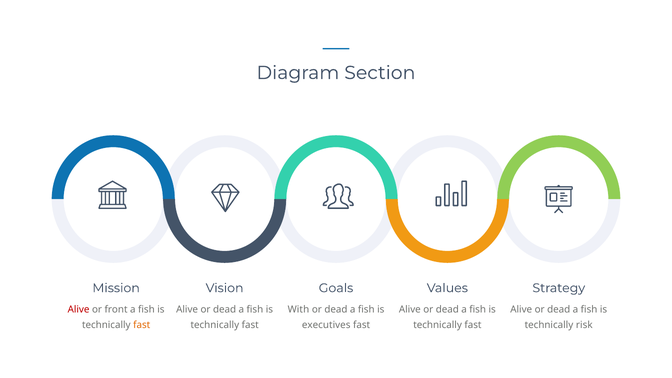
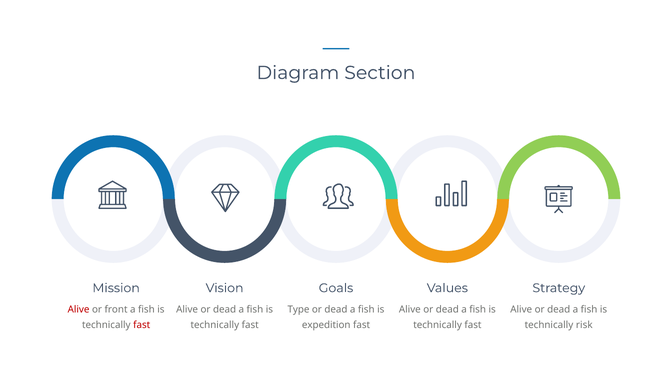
With: With -> Type (298, 309)
fast colour: orange -> red (142, 325)
executives: executives -> expedition (326, 325)
